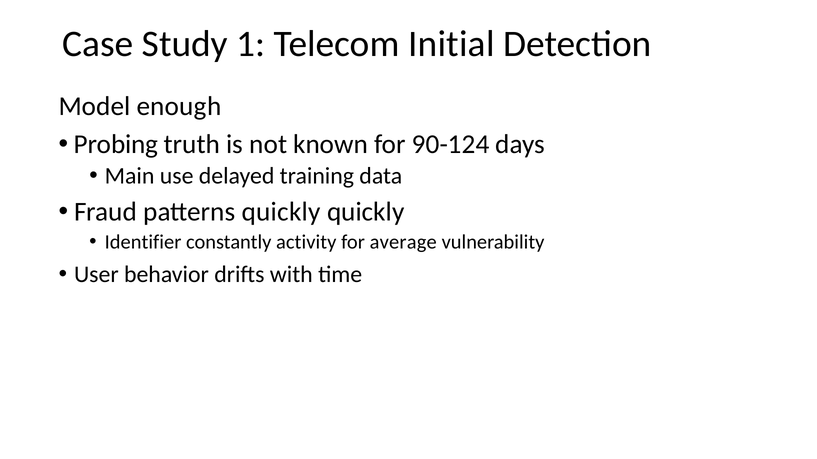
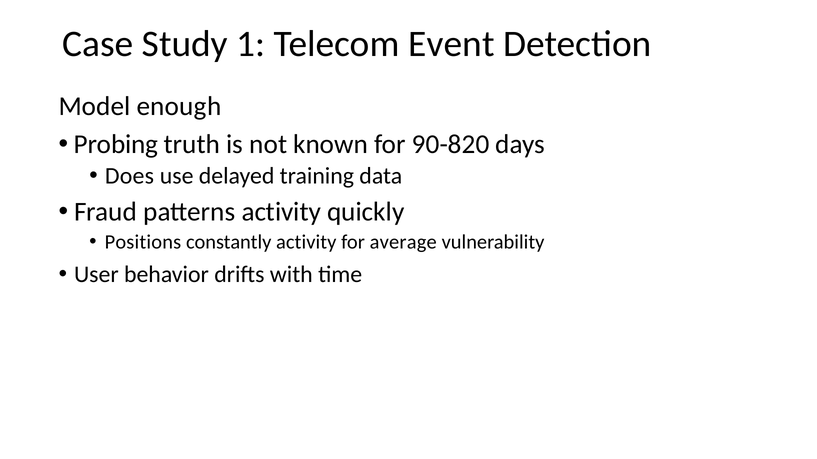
Initial: Initial -> Event (451, 44)
90-124: 90-124 -> 90-820 (451, 144)
Main: Main -> Does (129, 176)
patterns quickly: quickly -> activity (281, 212)
Identifier: Identifier -> Positions (143, 242)
